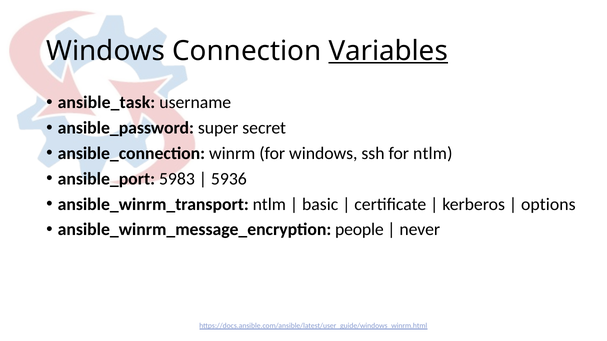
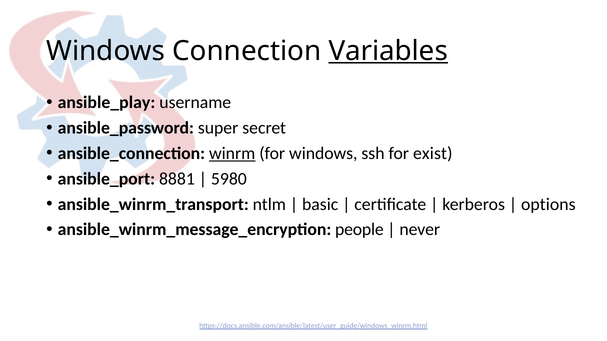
ansible_task: ansible_task -> ansible_play (106, 103)
winrm underline: none -> present (232, 154)
for ntlm: ntlm -> exist (433, 154)
5983: 5983 -> 8881 (177, 179)
5936: 5936 -> 5980 (229, 179)
